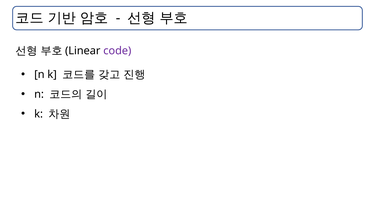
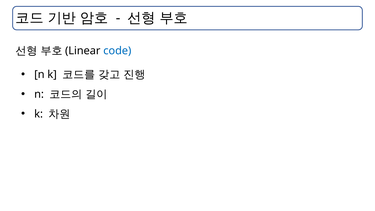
code colour: purple -> blue (117, 51)
